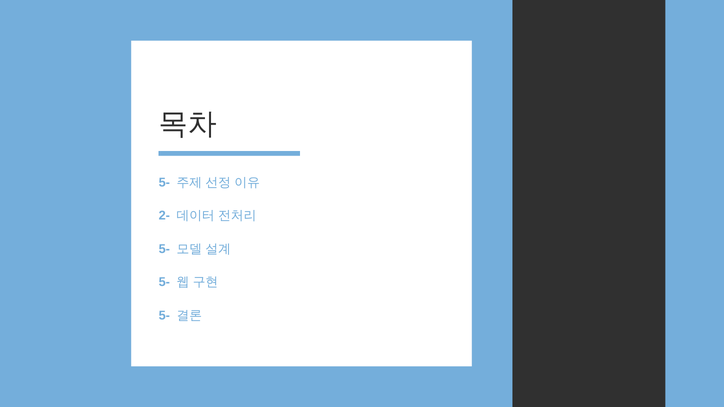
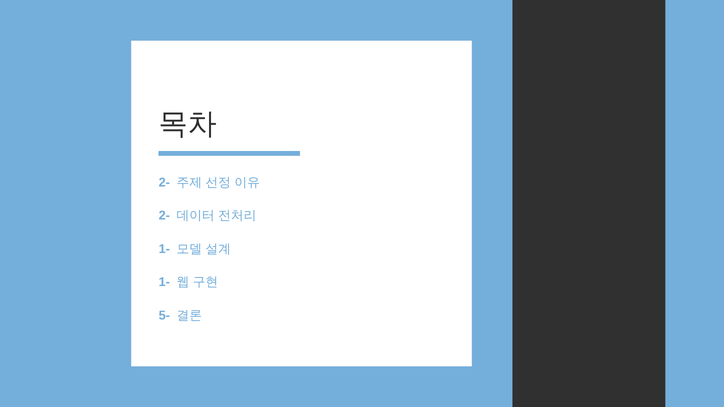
5-: 5- -> 2- (164, 182)
5-: 5- -> 1- (164, 249)
5-: 5- -> 1- (164, 282)
